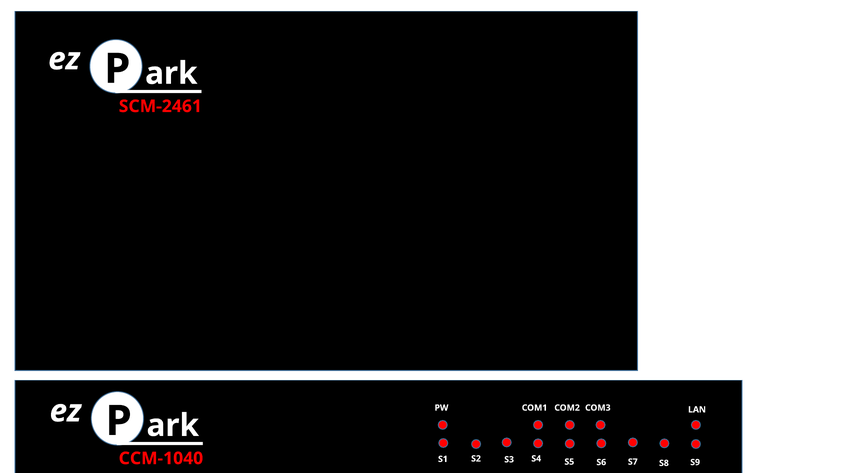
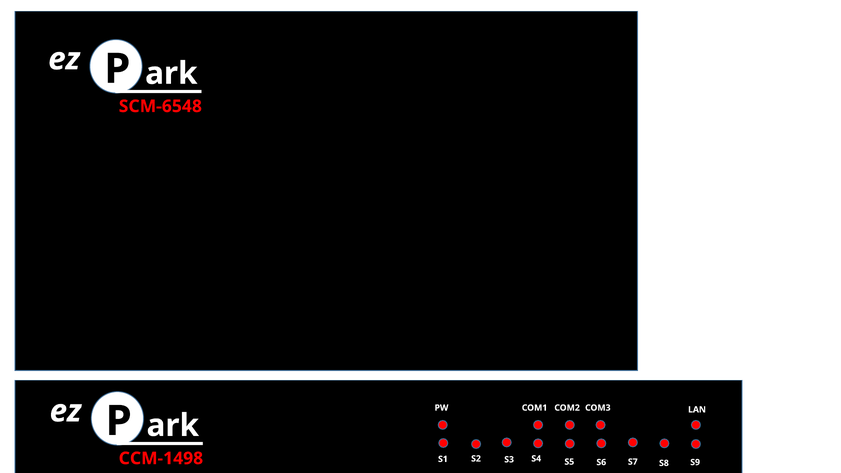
SCM-2461: SCM-2461 -> SCM-6548 (160, 106)
CCM-1040: CCM-1040 -> CCM-1498 (161, 458)
